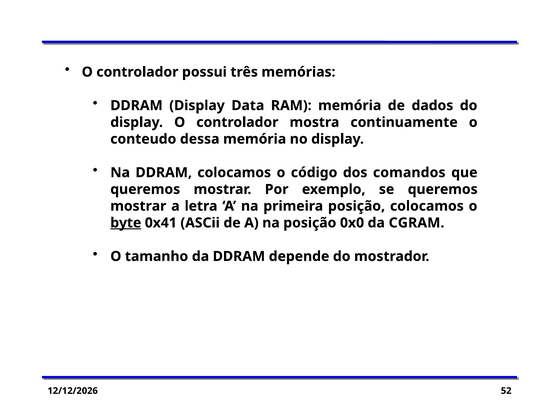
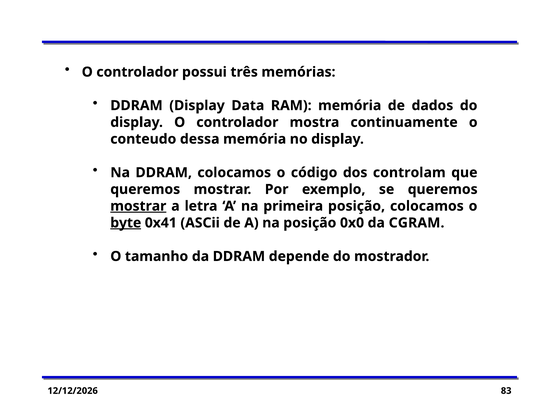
comandos: comandos -> controlam (409, 173)
mostrar underline: none -> present (138, 206)
52: 52 -> 83 (506, 391)
